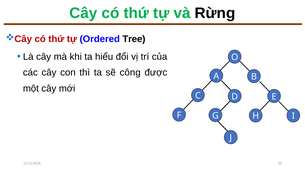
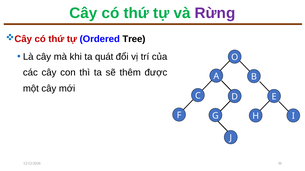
Rừng colour: black -> purple (215, 13)
hiểu: hiểu -> quát (104, 57)
công: công -> thêm (130, 73)
